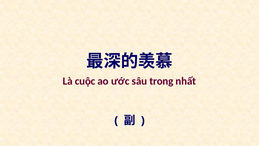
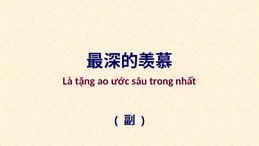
cuộc: cuộc -> tặng (85, 81)
